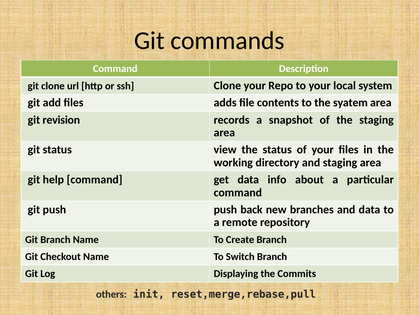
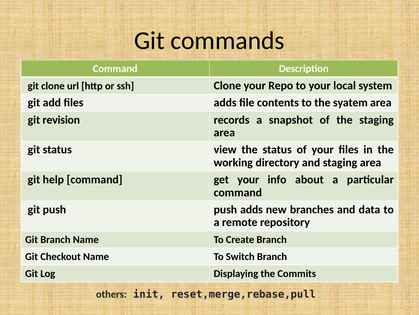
get data: data -> your (248, 179)
push back: back -> adds (252, 209)
